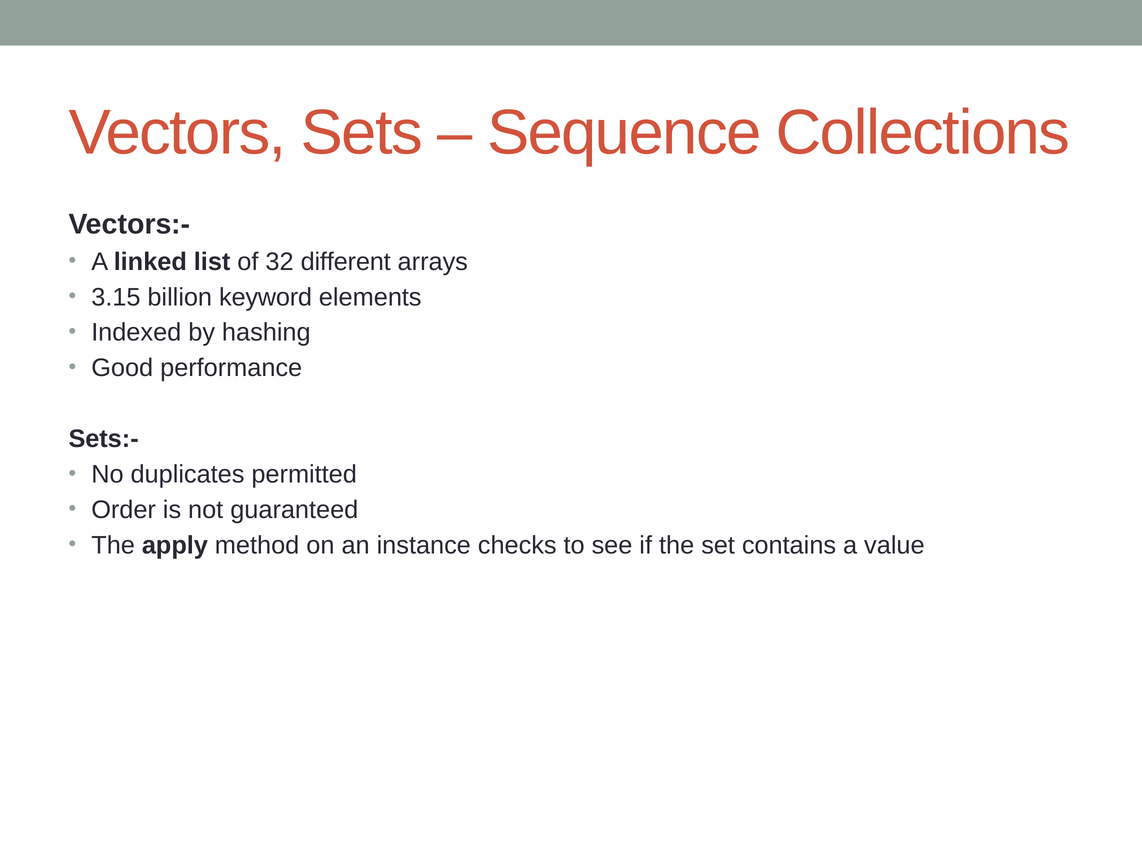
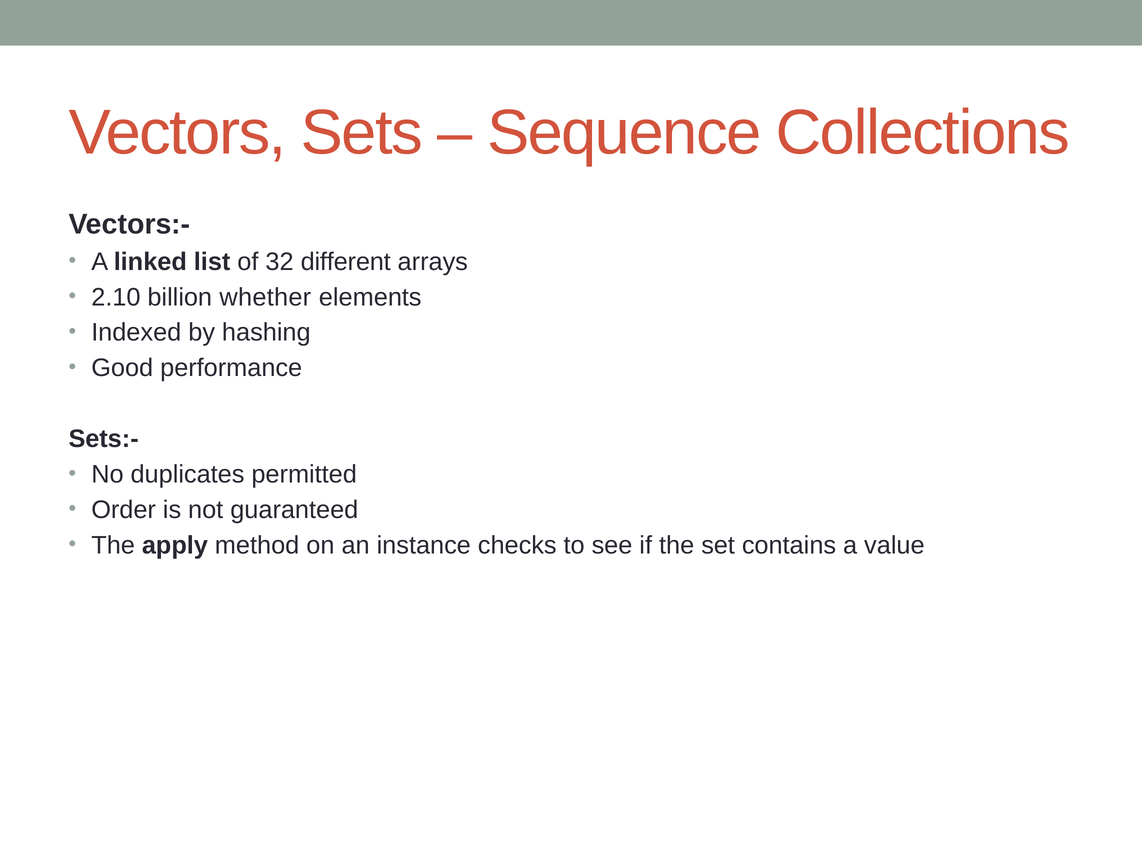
3.15: 3.15 -> 2.10 (116, 297)
keyword: keyword -> whether (265, 297)
